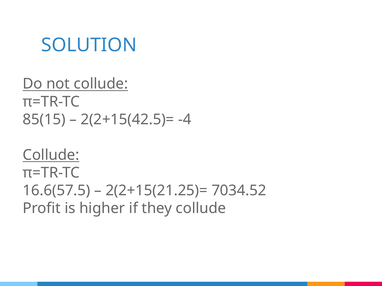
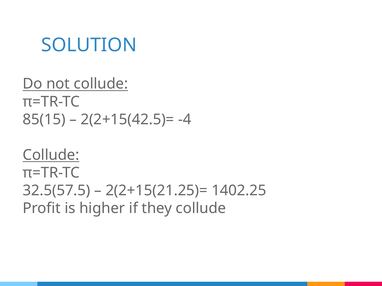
16.6(57.5: 16.6(57.5 -> 32.5(57.5 (57, 191)
7034.52: 7034.52 -> 1402.25 (239, 191)
